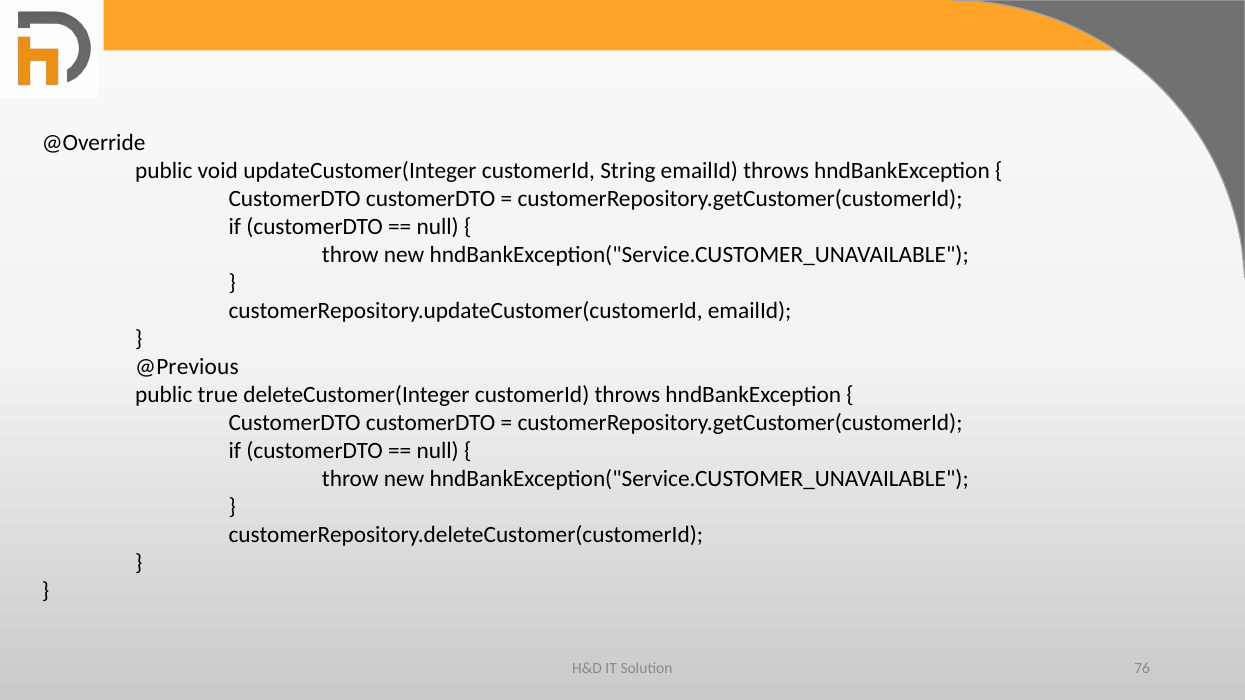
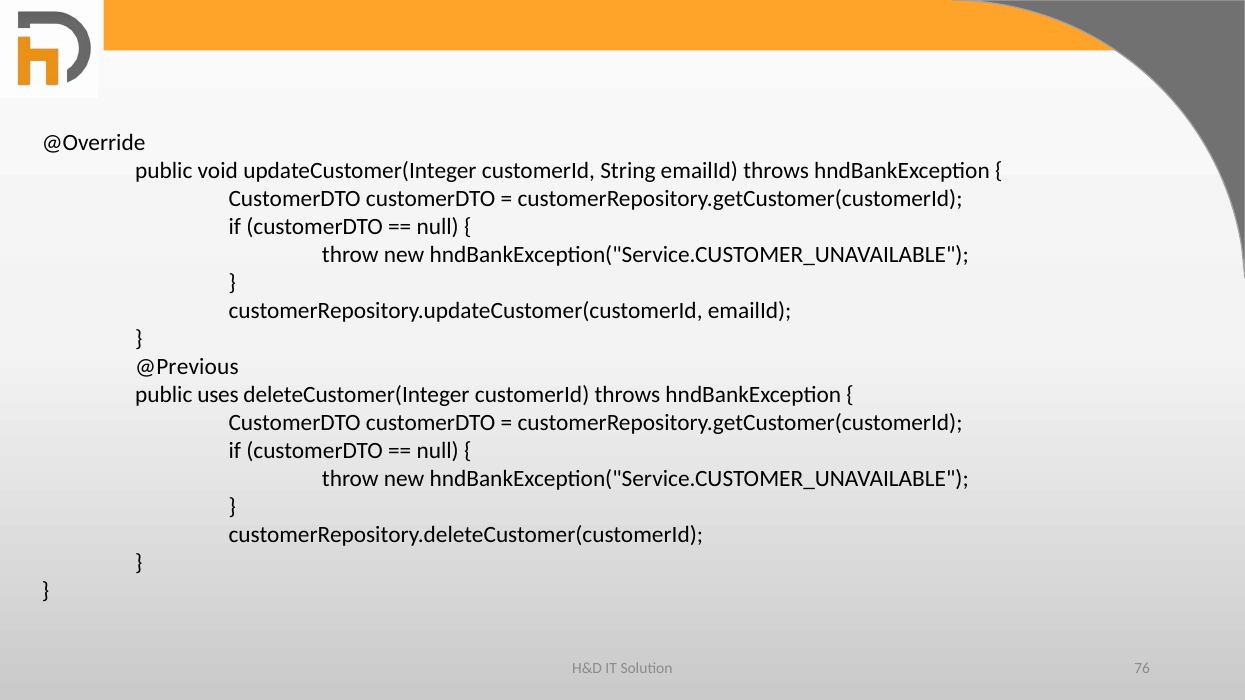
true: true -> uses (218, 395)
